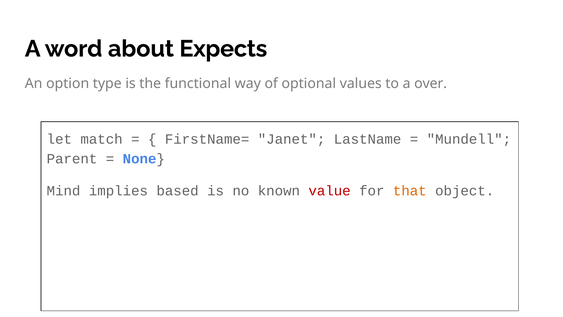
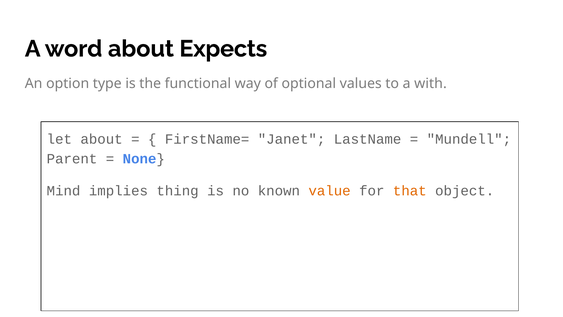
over: over -> with (430, 83)
let match: match -> about (102, 139)
based: based -> thing (178, 191)
value colour: red -> orange (330, 191)
